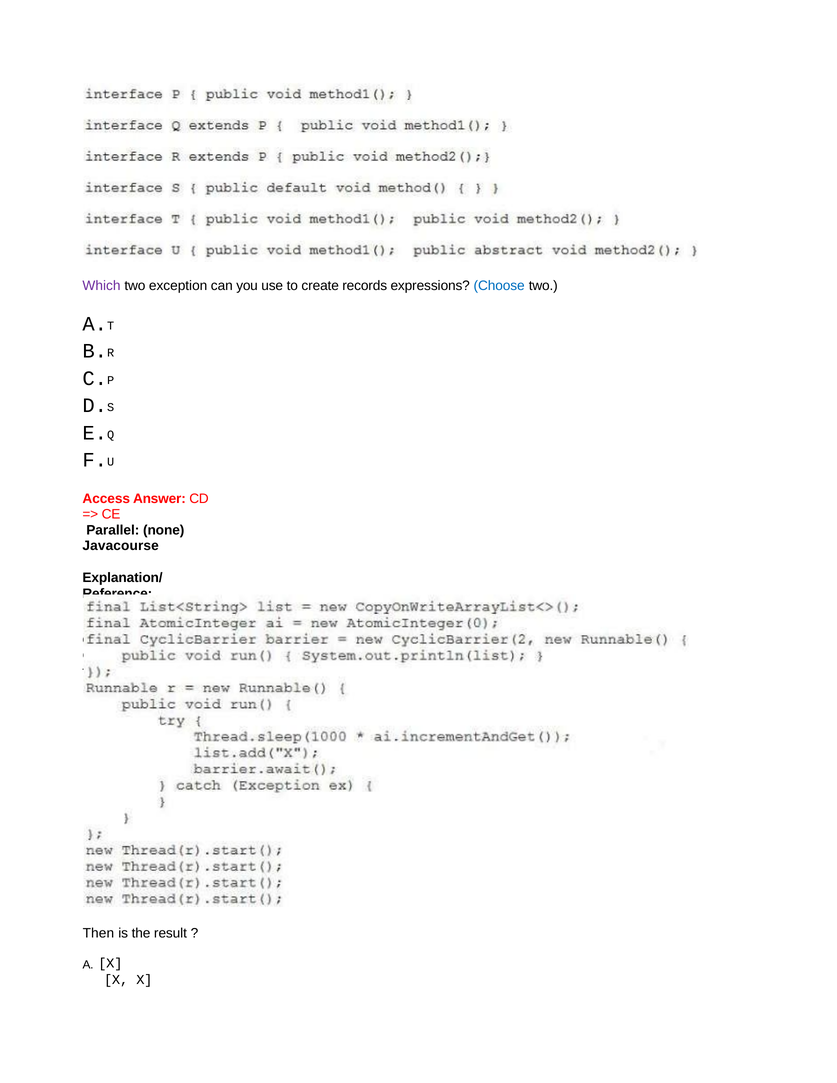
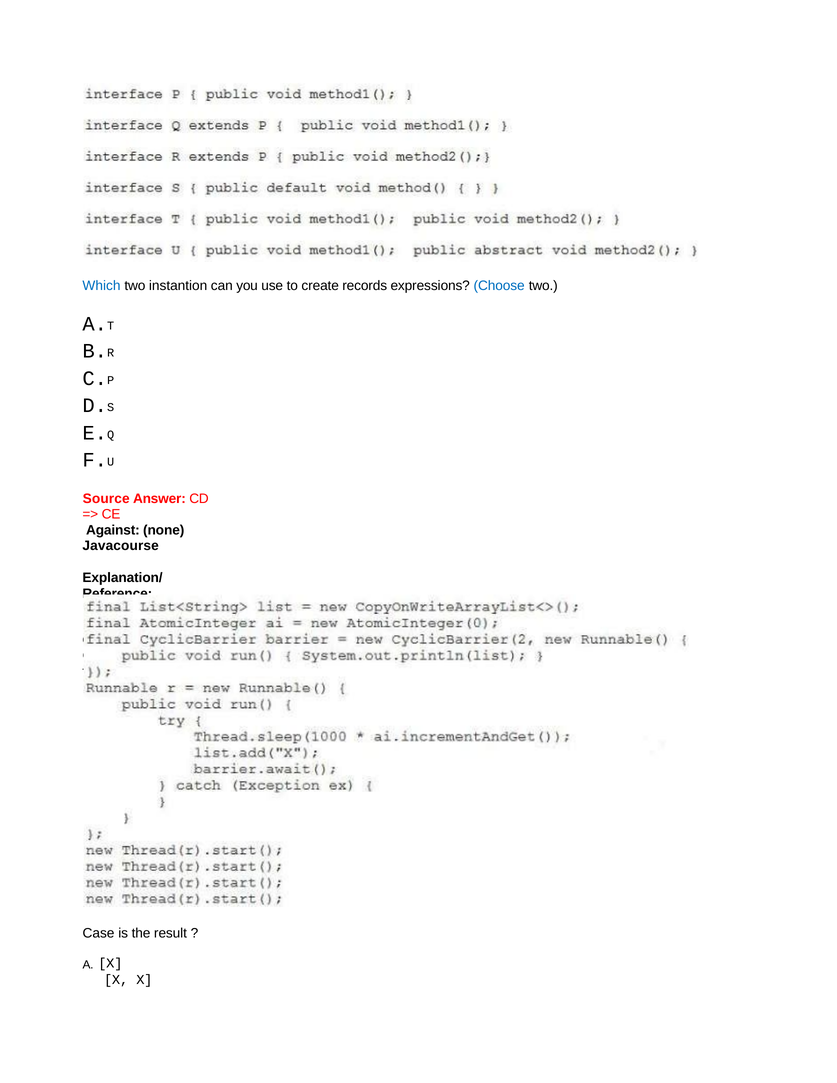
Which colour: purple -> blue (102, 286)
exception: exception -> instantion (178, 286)
Access: Access -> Source (106, 499)
Parallel: Parallel -> Against (113, 530)
Then: Then -> Case (98, 934)
